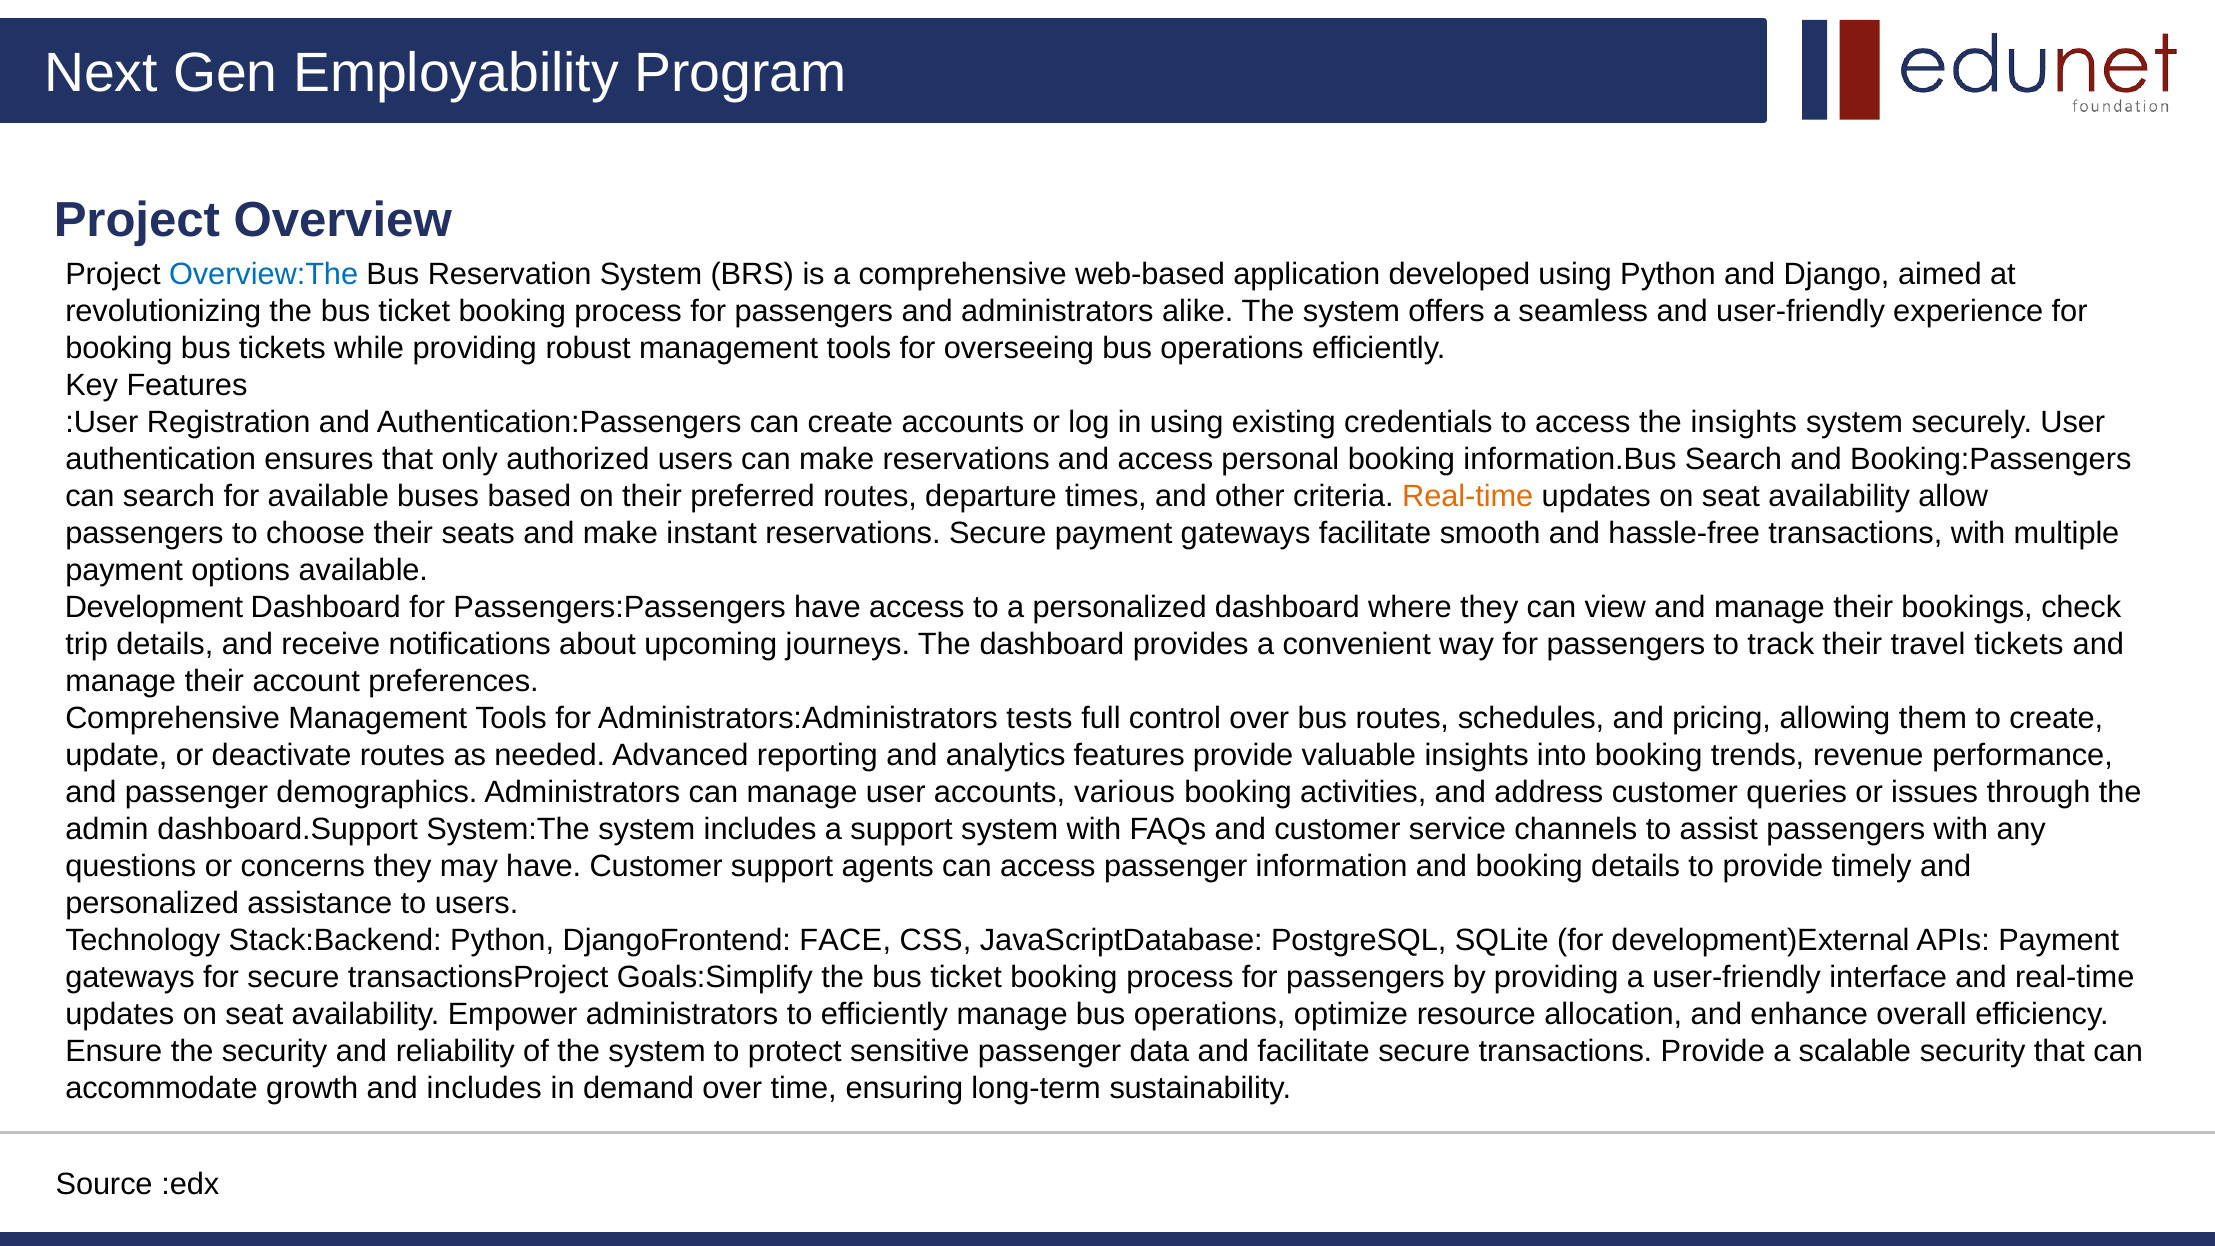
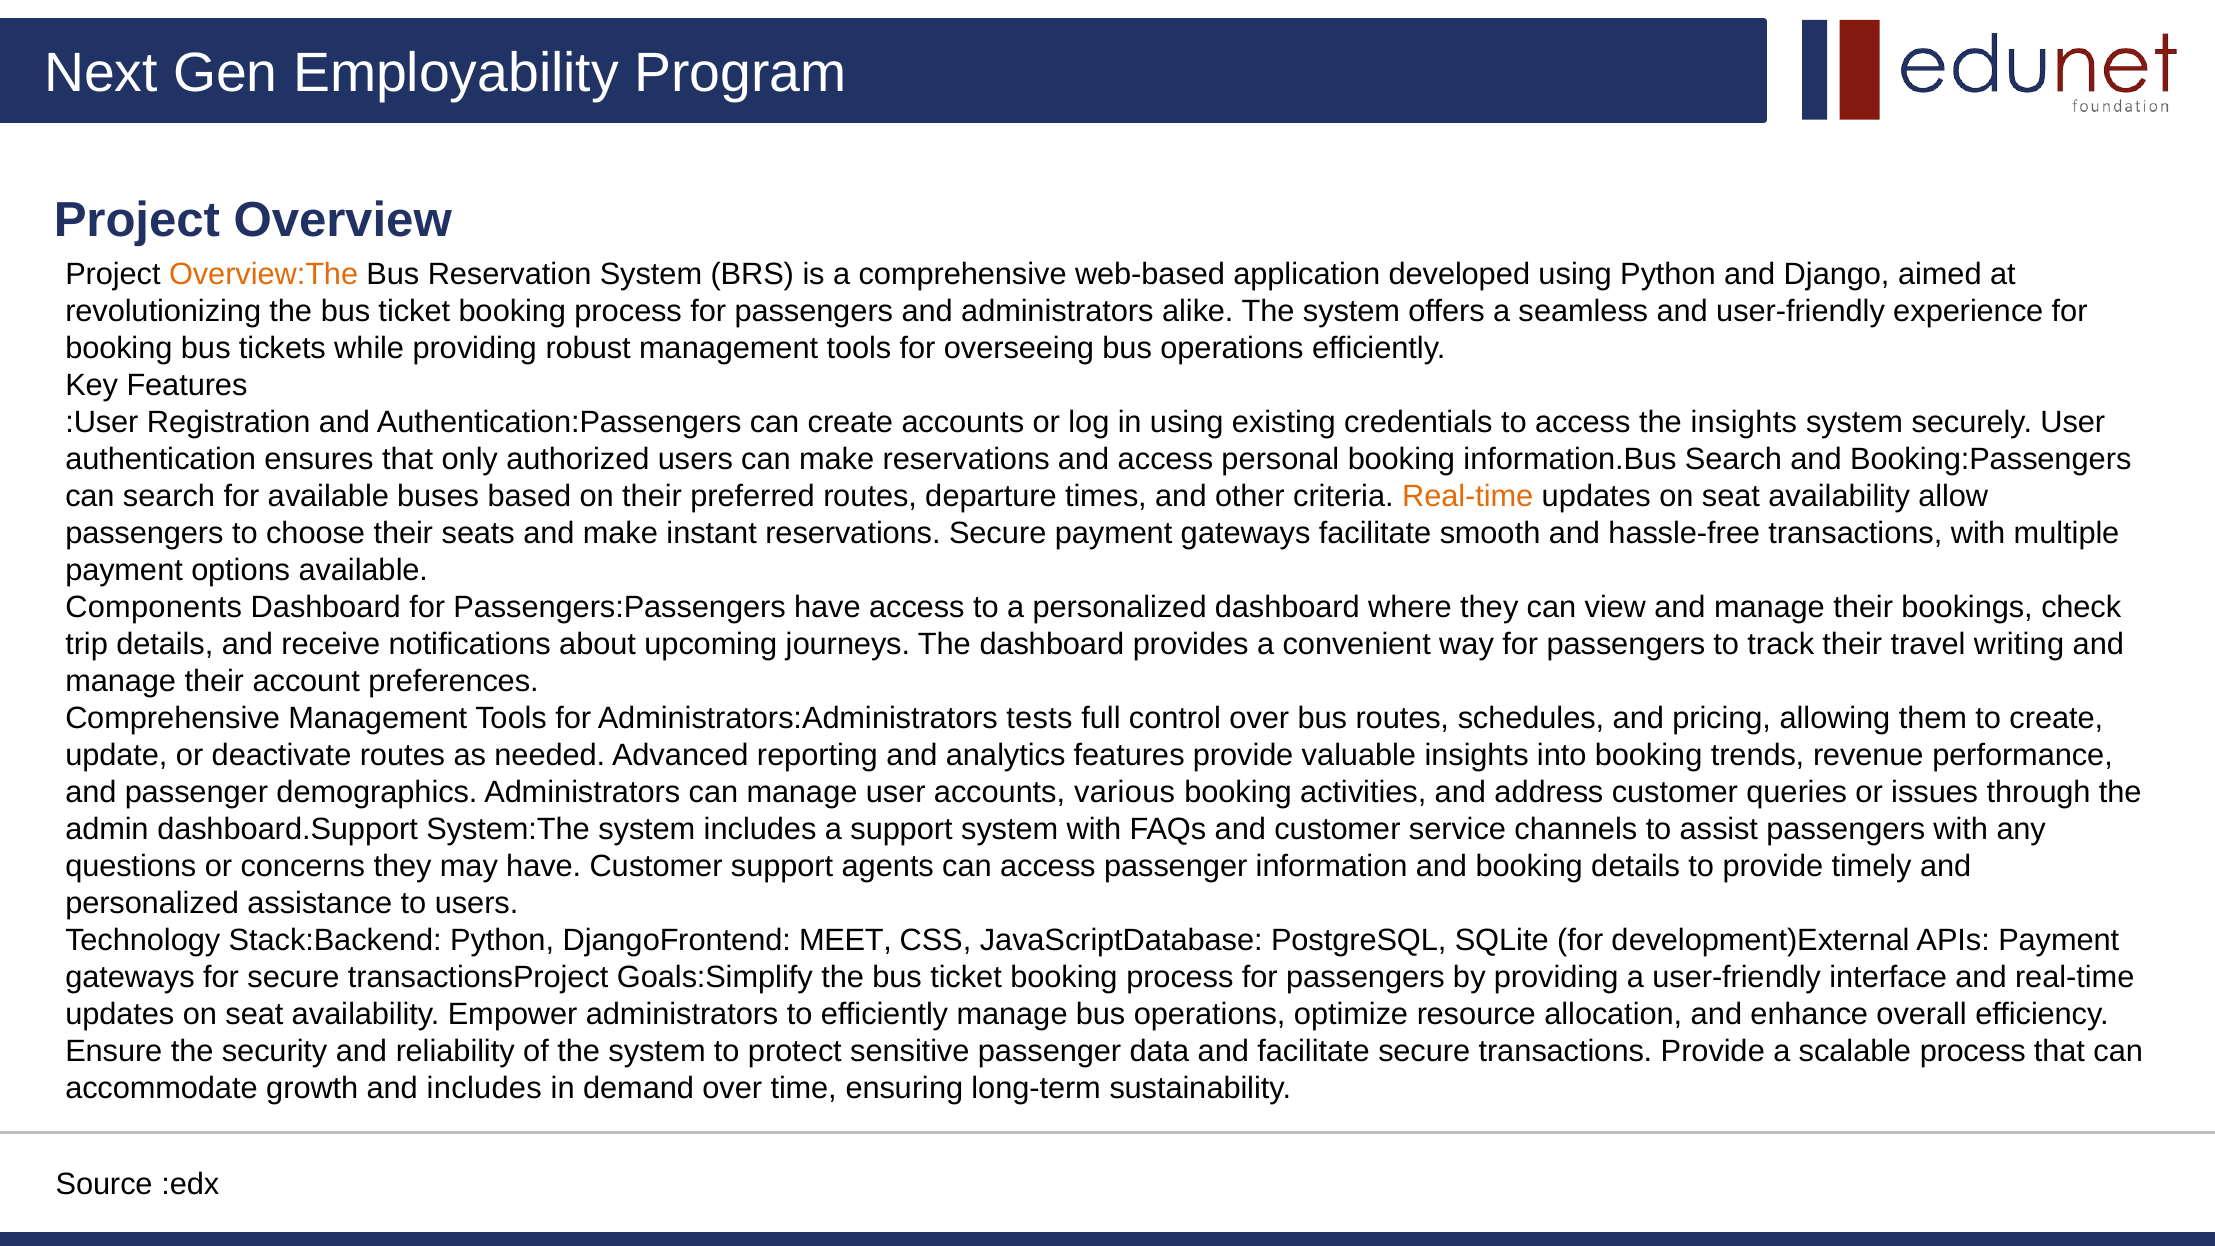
Overview:The colour: blue -> orange (264, 275)
Development: Development -> Components (154, 608)
travel tickets: tickets -> writing (2019, 644)
FACE: FACE -> MEET (845, 940)
scalable security: security -> process (1973, 1051)
